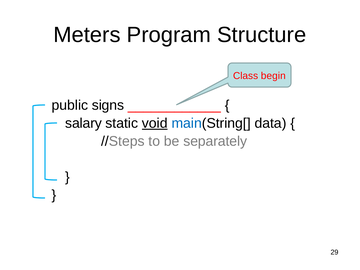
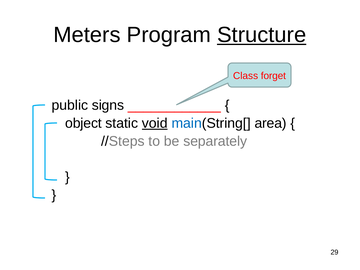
Structure underline: none -> present (262, 35)
begin: begin -> forget (273, 76)
salary: salary -> object (83, 123)
data: data -> area (271, 123)
